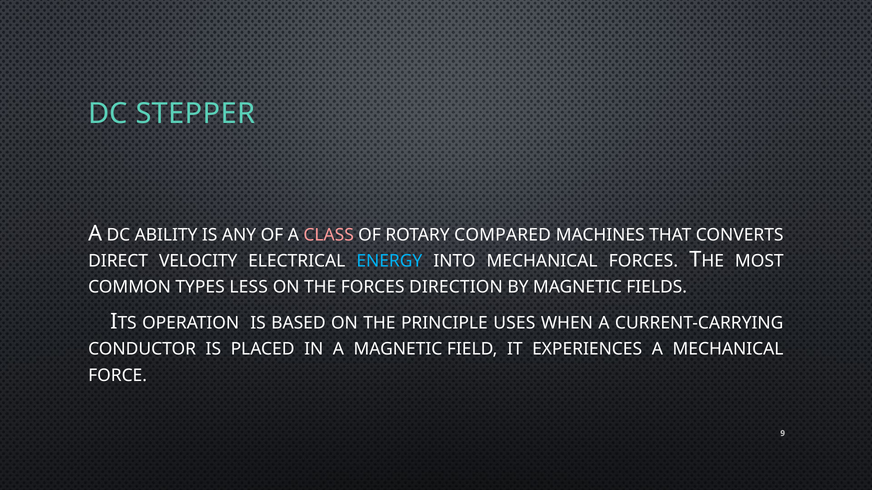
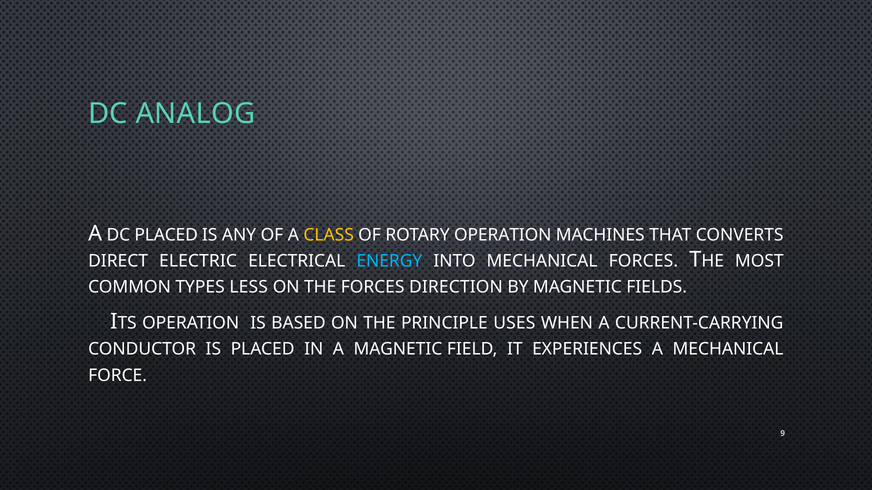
STEPPER: STEPPER -> ANALOG (195, 114)
DC ABILITY: ABILITY -> PLACED (166, 235)
CLASS colour: pink -> yellow (329, 235)
ROTARY COMPARED: COMPARED -> OPERATION (503, 235)
VELOCITY: VELOCITY -> ELECTRIC (198, 261)
